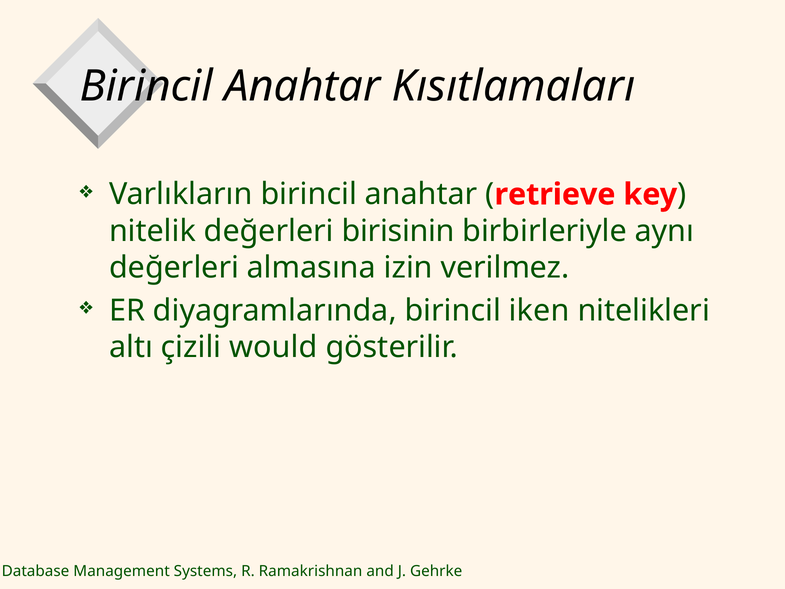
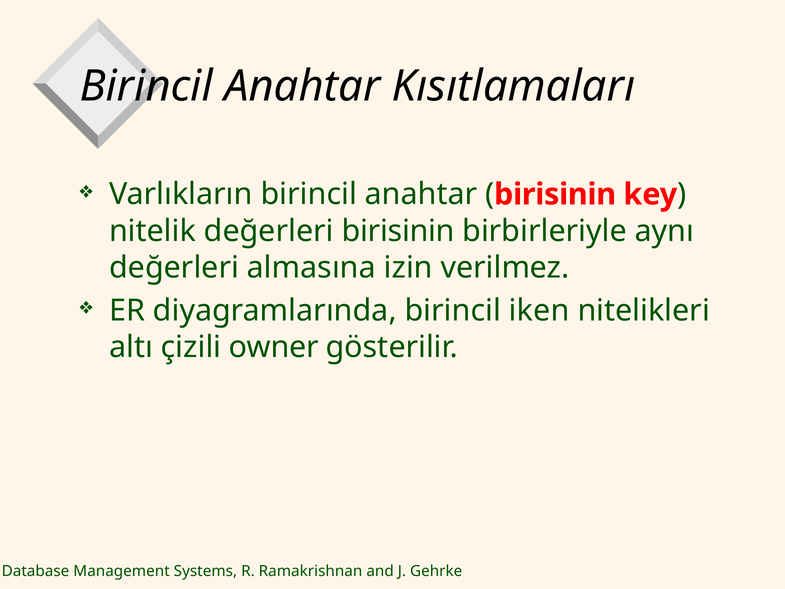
retrieve: retrieve -> birisinin (555, 194)
would: would -> owner (274, 347)
